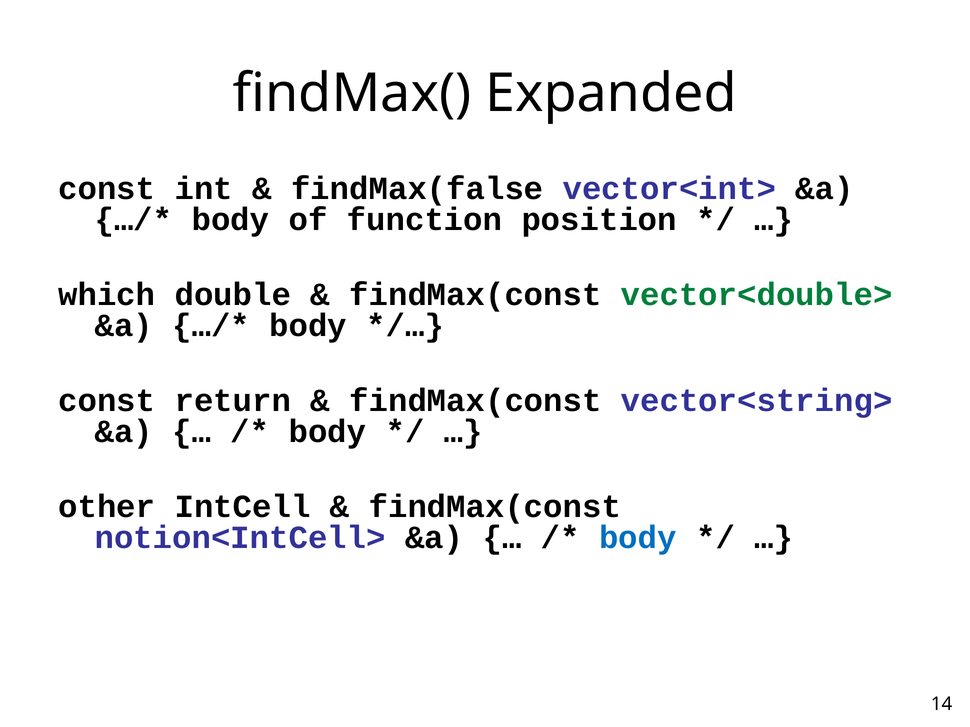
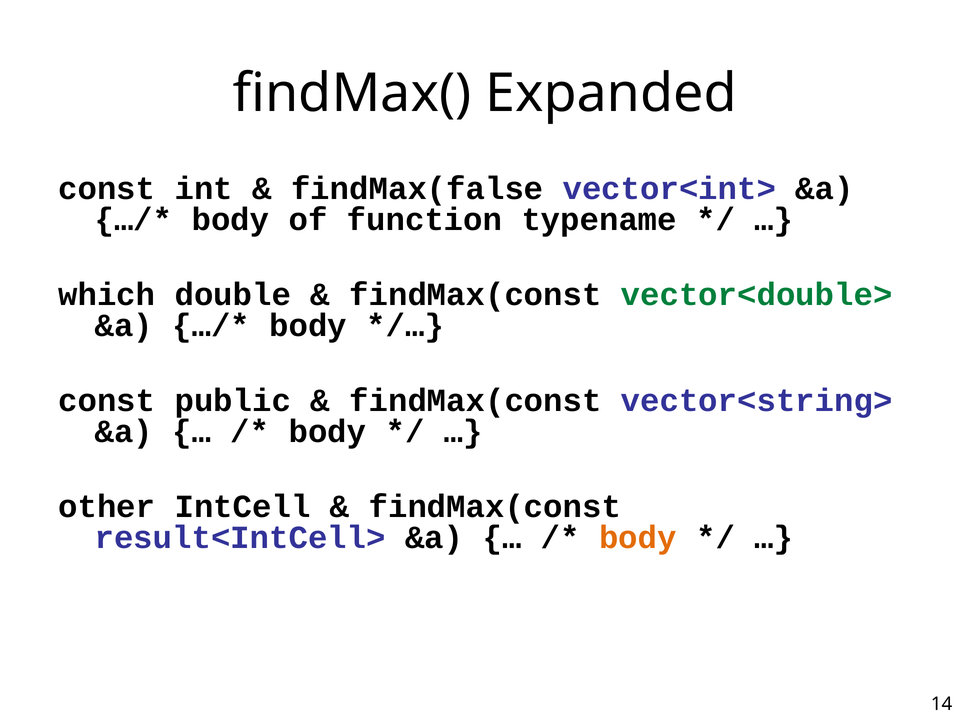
position: position -> typename (599, 220)
return: return -> public (233, 401)
notion<IntCell>: notion<IntCell> -> result<IntCell> (240, 538)
body colour: blue -> orange (638, 538)
